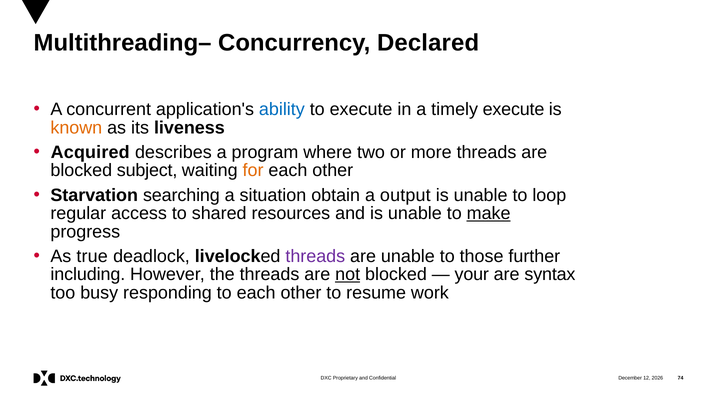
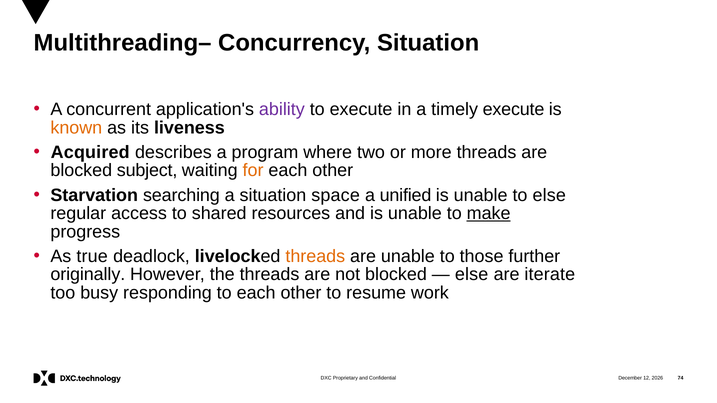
Concurrency Declared: Declared -> Situation (428, 43)
ability colour: blue -> purple (282, 110)
obtain: obtain -> space (336, 195)
output: output -> unified (406, 195)
to loop: loop -> else (549, 195)
threads colour: purple -> orange (315, 256)
including: including -> originally (88, 275)
not underline: present -> none (348, 275)
your: your -> else (472, 275)
syntax: syntax -> iterate (550, 275)
